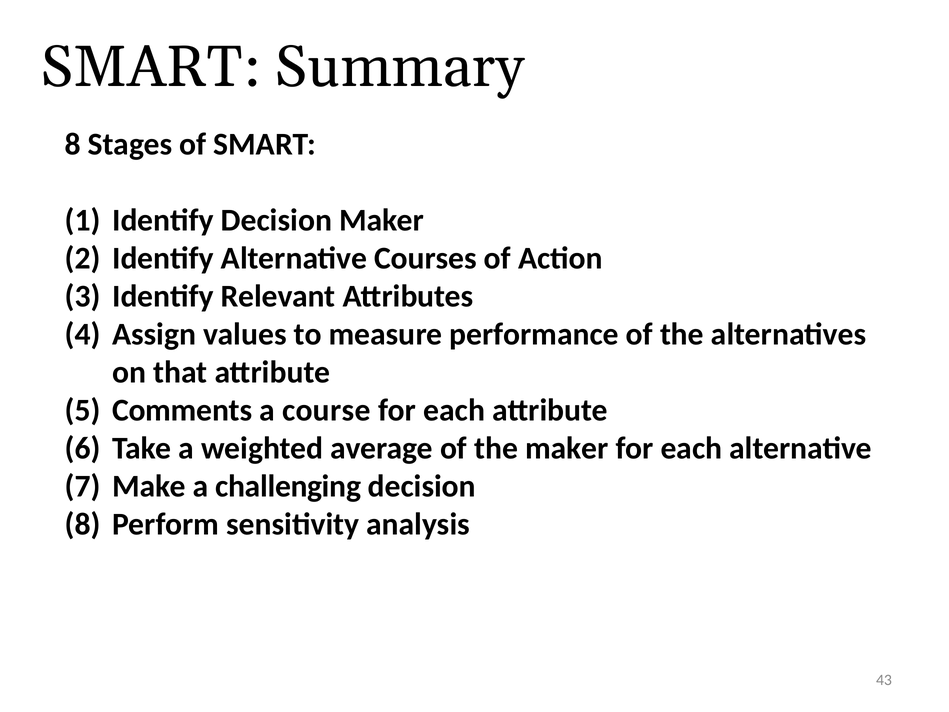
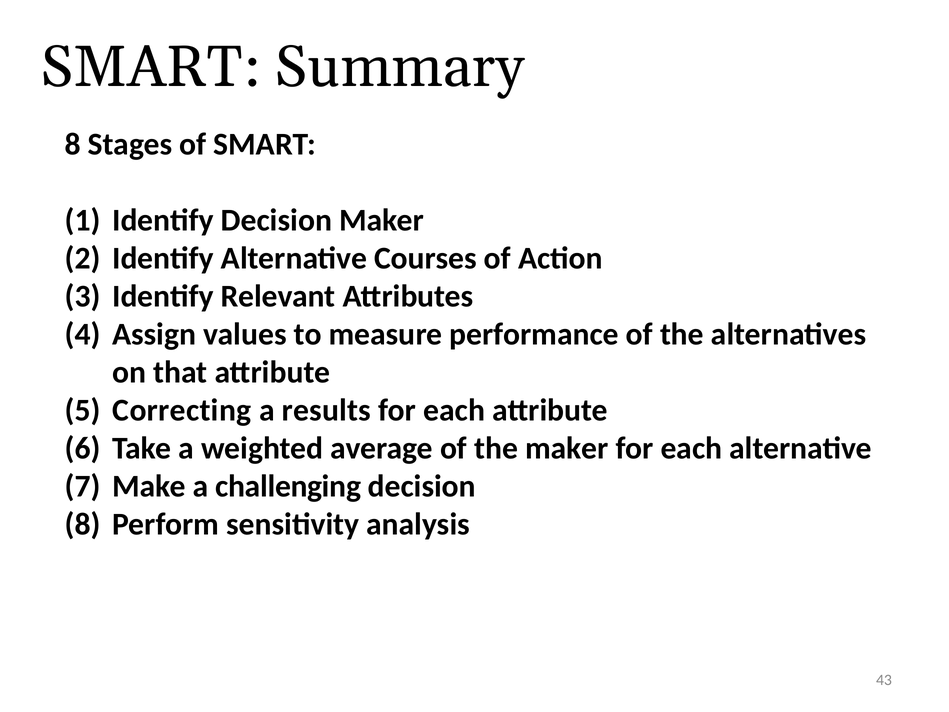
Comments: Comments -> Correcting (182, 410)
course: course -> results (326, 410)
